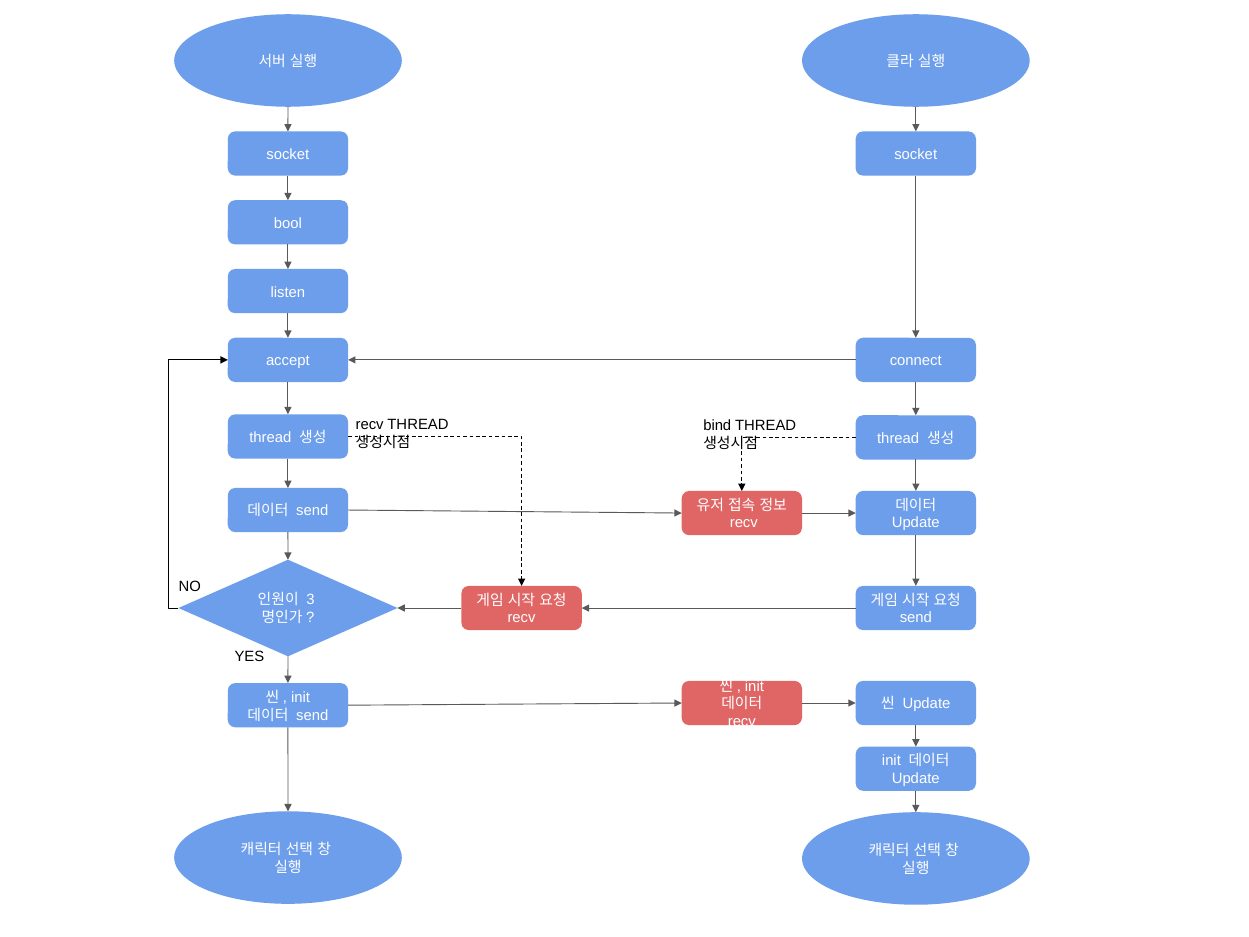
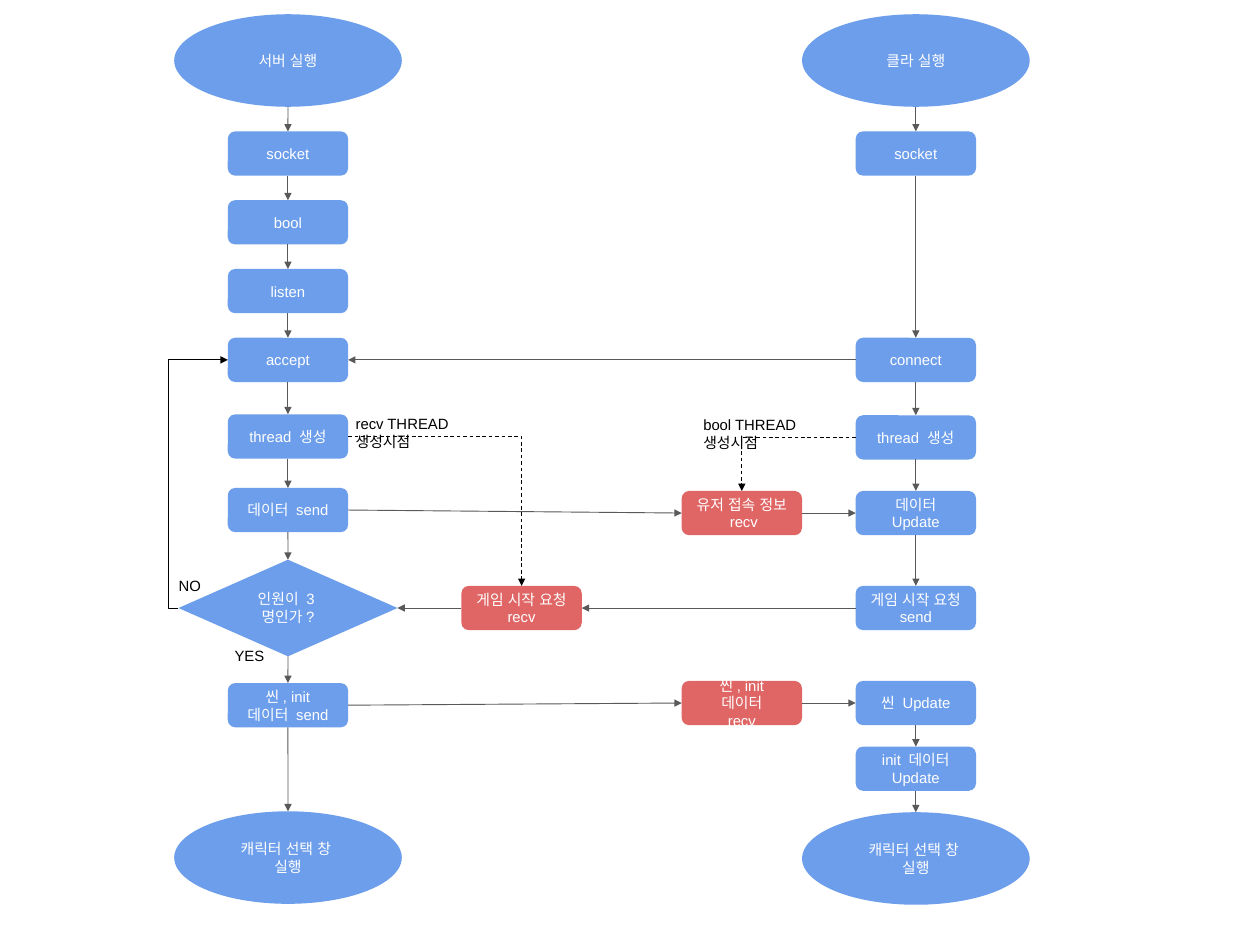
bind: bind -> bool (717, 426)
